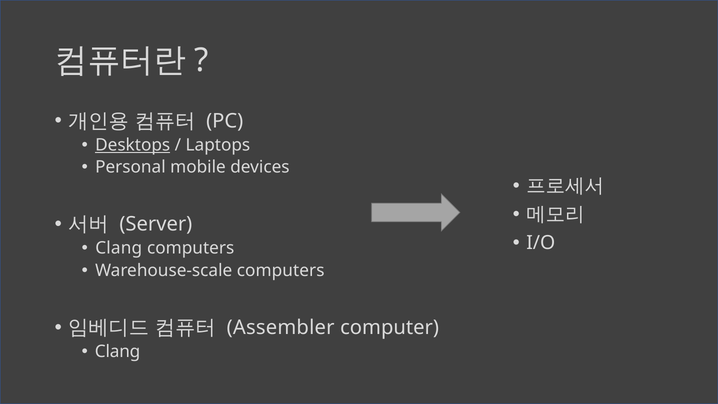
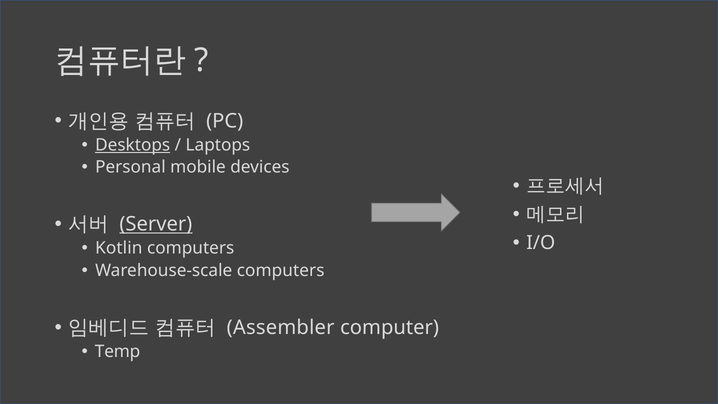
Server underline: none -> present (156, 224)
Clang: Clang -> Kotlin (119, 248)
Clang: Clang -> Temp (118, 351)
